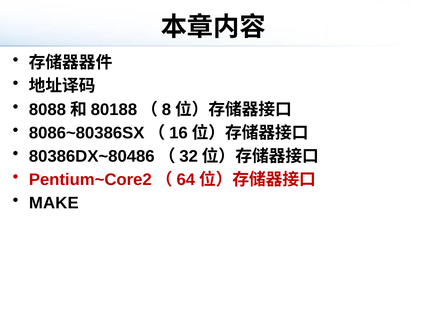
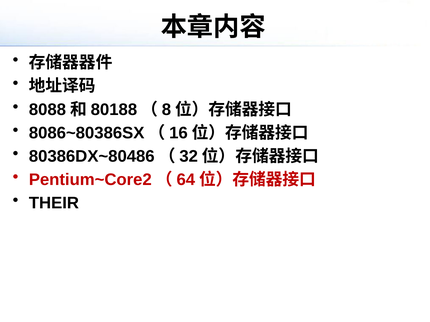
MAKE: MAKE -> THEIR (54, 203)
